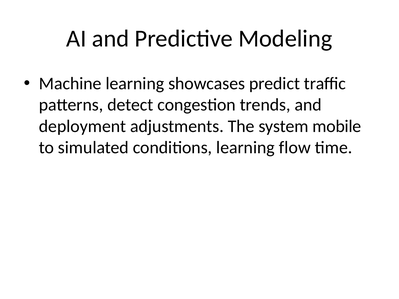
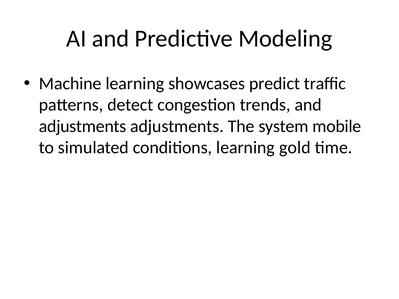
deployment: deployment -> adjustments (83, 126)
flow: flow -> gold (295, 148)
